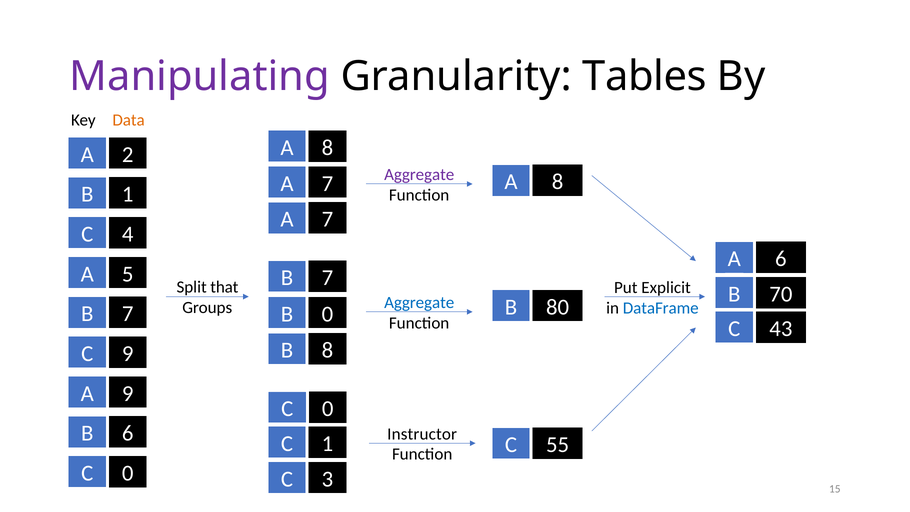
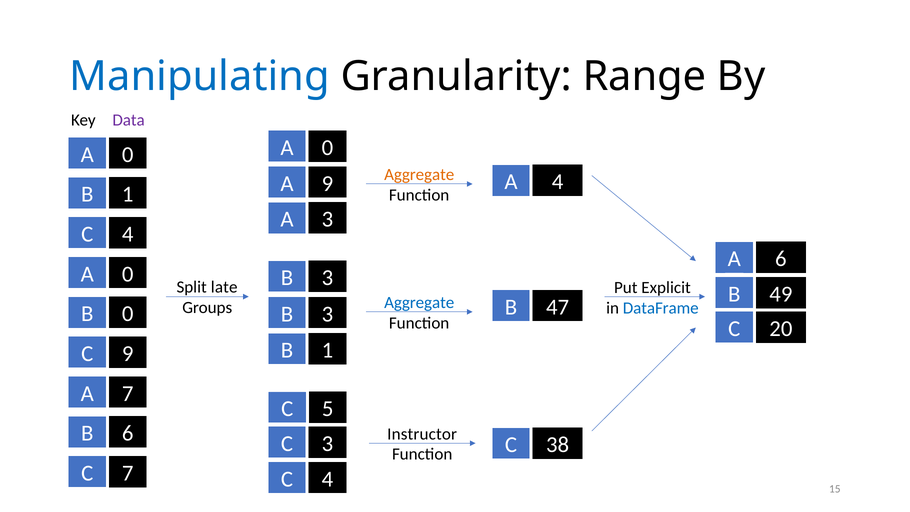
Manipulating colour: purple -> blue (200, 76)
Tables: Tables -> Range (644, 76)
Data colour: orange -> purple (129, 120)
8: 8 -> 0 (327, 148)
2: 2 -> 0 (128, 155)
Aggregate colour: purple -> orange (419, 175)
8: 8 -> 4 (558, 182)
7: 7 -> 9 (327, 184)
7: 7 -> 3 (327, 219)
5: 5 -> 0 (128, 274)
7: 7 -> 3 (327, 278)
that: that -> late (224, 287)
70: 70 -> 49 (781, 294)
80: 80 -> 47 (558, 307)
7: 7 -> 0 (128, 314)
0: 0 -> 3 (327, 314)
43: 43 -> 20 (781, 329)
8: 8 -> 1 (327, 350)
A 9: 9 -> 7 (128, 393)
0: 0 -> 5 (328, 409)
C 1: 1 -> 3 (327, 444)
55: 55 -> 38 (558, 445)
0: 0 -> 7 (128, 473)
3: 3 -> 4 (327, 479)
